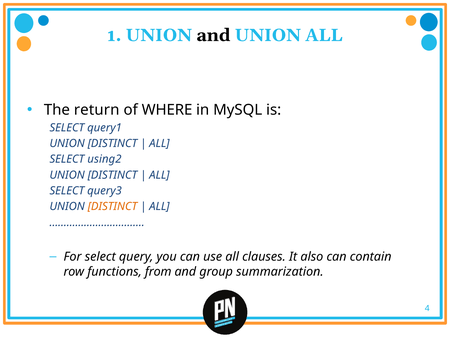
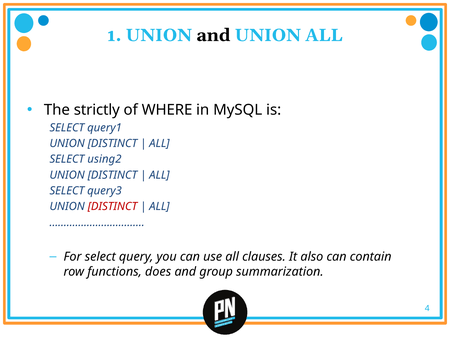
return: return -> strictly (97, 110)
DISTINCT colour: orange -> red (112, 206)
from: from -> does (158, 271)
